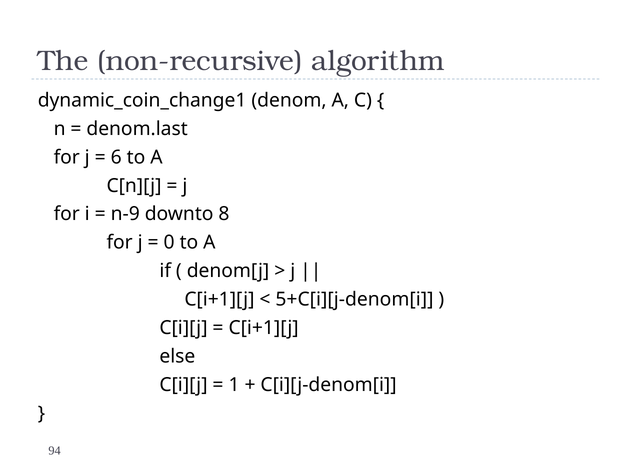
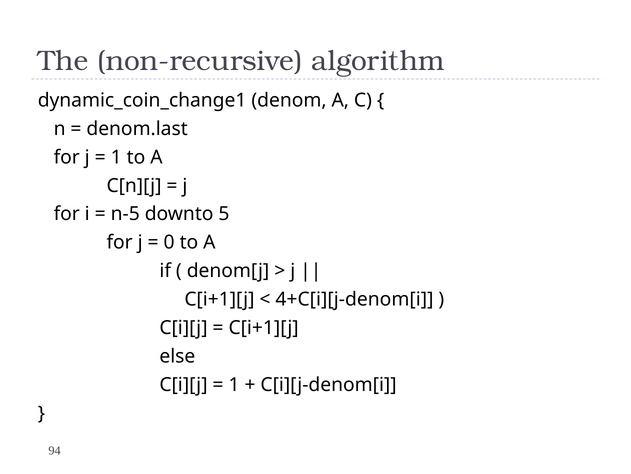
6: 6 -> 1 (116, 157)
n-9: n-9 -> n-5 (125, 214)
8: 8 -> 5 (224, 214)
5+C[i][j-denom[i: 5+C[i][j-denom[i -> 4+C[i][j-denom[i (354, 299)
